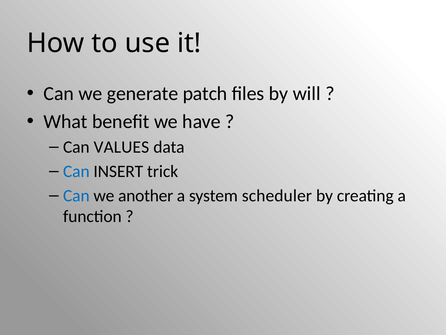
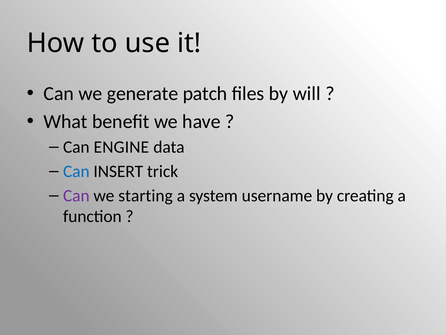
VALUES: VALUES -> ENGINE (121, 147)
Can colour: blue -> purple (76, 195)
another: another -> starting (146, 195)
scheduler: scheduler -> username (277, 195)
